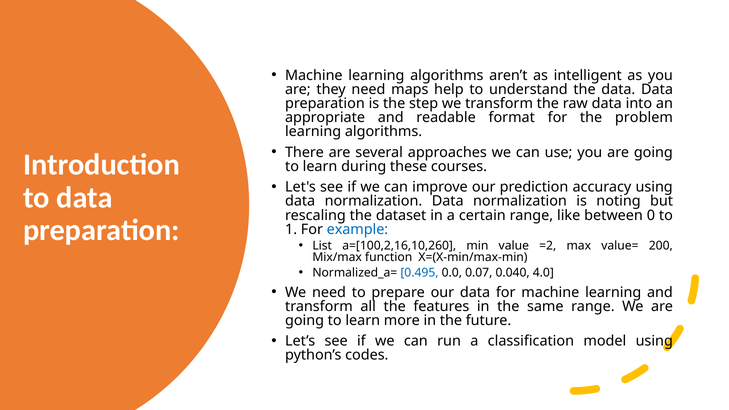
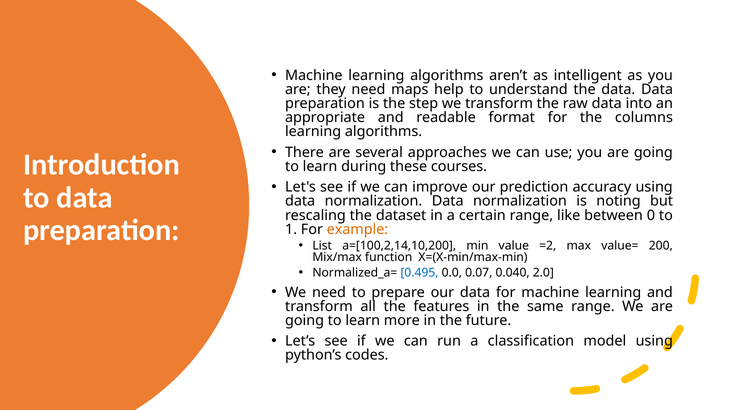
problem: problem -> columns (644, 118)
example colour: blue -> orange (357, 229)
a=[100,2,16,10,260: a=[100,2,16,10,260 -> a=[100,2,14,10,200 (399, 246)
4.0: 4.0 -> 2.0 (543, 273)
